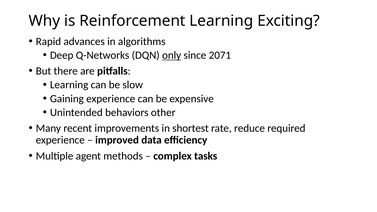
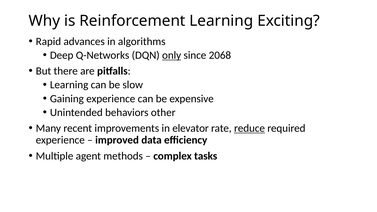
2071: 2071 -> 2068 (220, 55)
shortest: shortest -> elevator (191, 128)
reduce underline: none -> present (250, 128)
